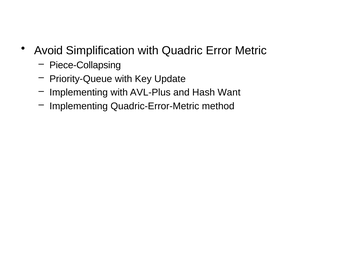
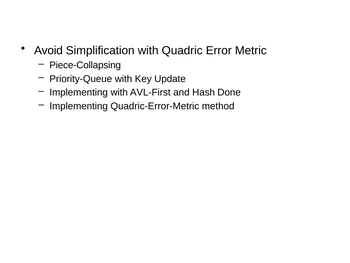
AVL-Plus: AVL-Plus -> AVL-First (150, 92)
Want: Want -> Done (229, 92)
